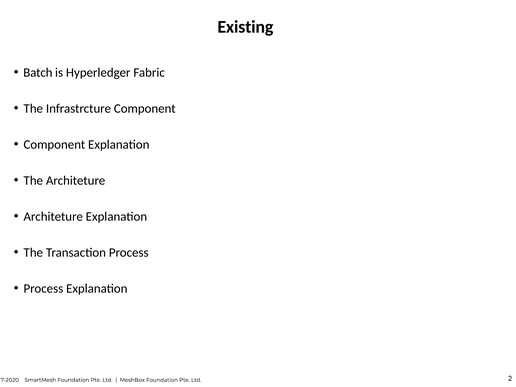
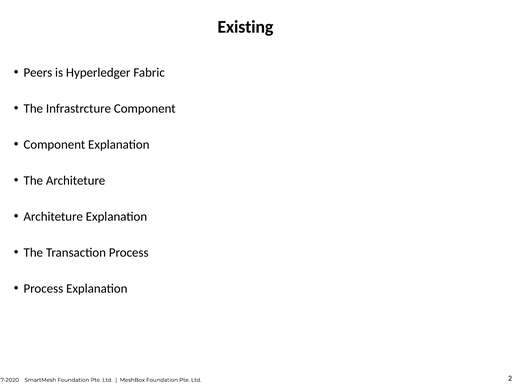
Batch: Batch -> Peers (38, 73)
